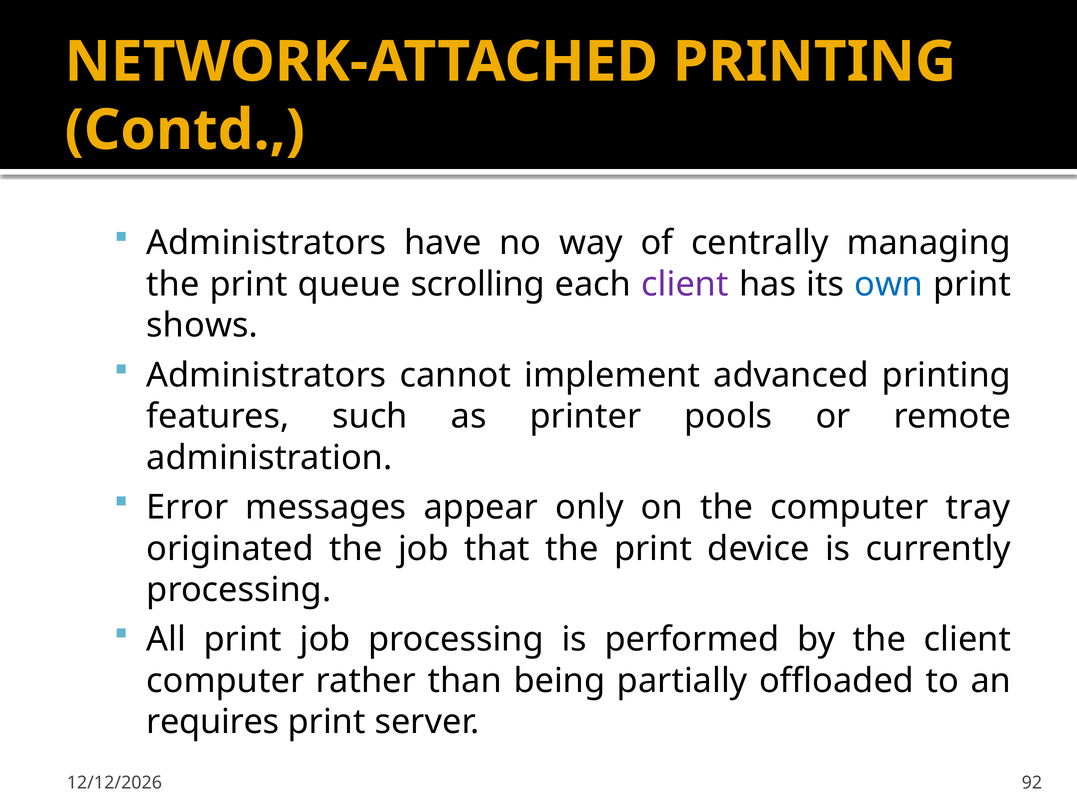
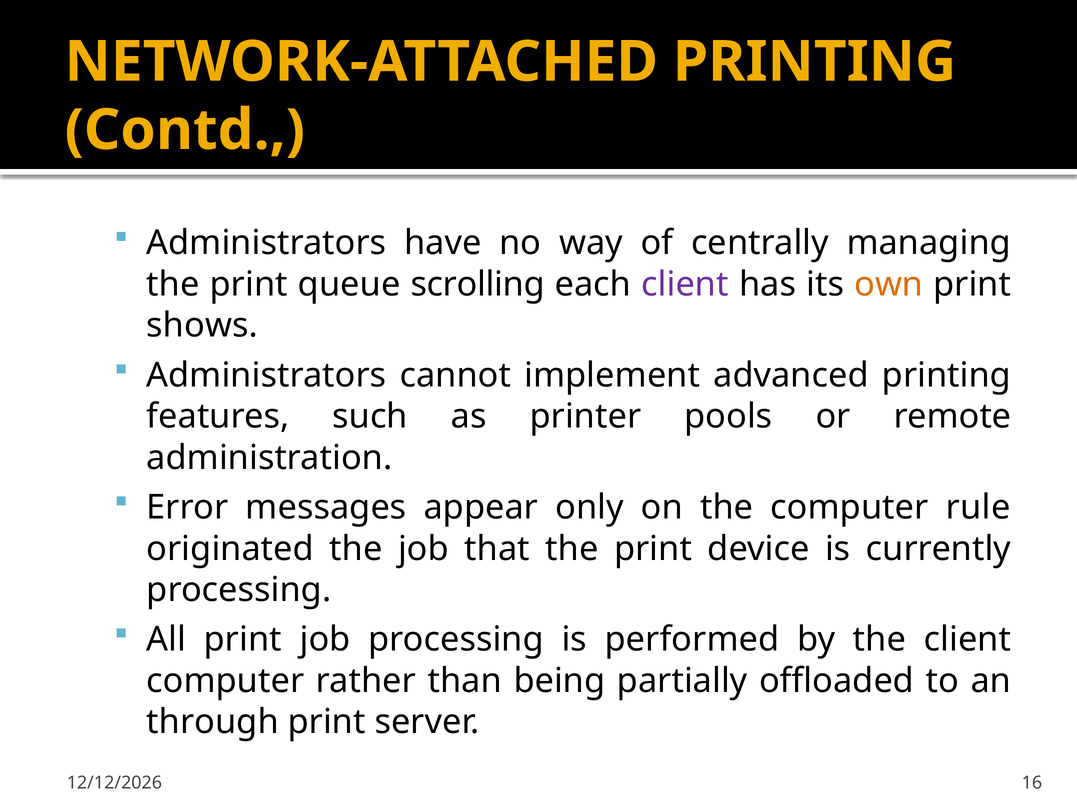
own colour: blue -> orange (889, 284)
tray: tray -> rule (978, 507)
requires: requires -> through (213, 722)
92: 92 -> 16 (1032, 783)
